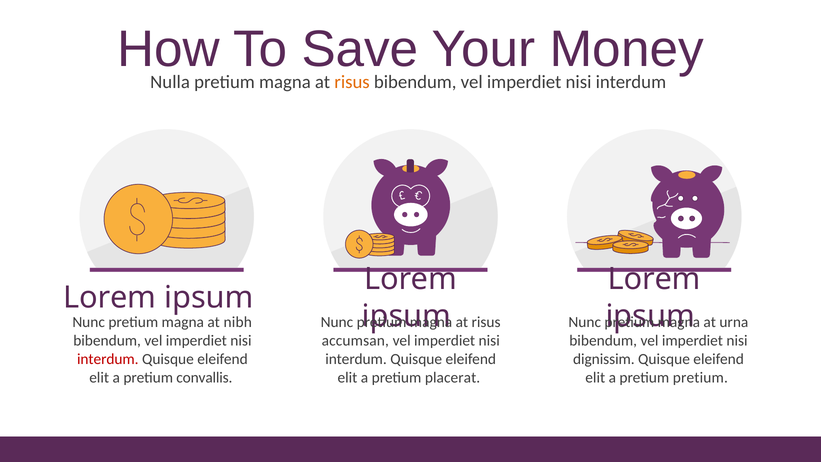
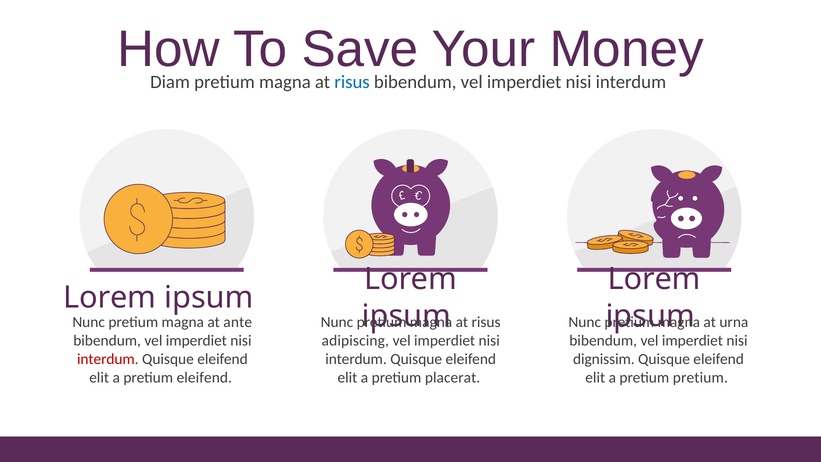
Nulla: Nulla -> Diam (170, 82)
risus colour: orange -> blue (352, 82)
nibh: nibh -> ante (238, 322)
accumsan: accumsan -> adipiscing (355, 341)
pretium convallis: convallis -> eleifend (204, 378)
